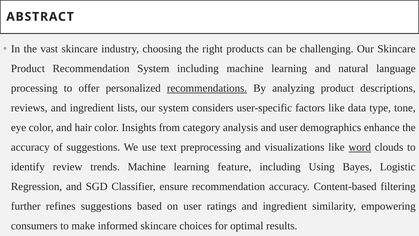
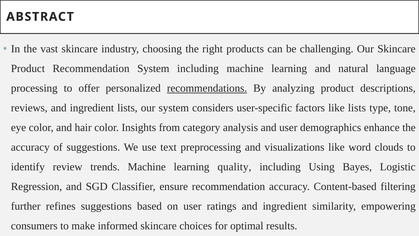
like data: data -> lists (357, 108)
word underline: present -> none (360, 147)
feature: feature -> quality (234, 167)
